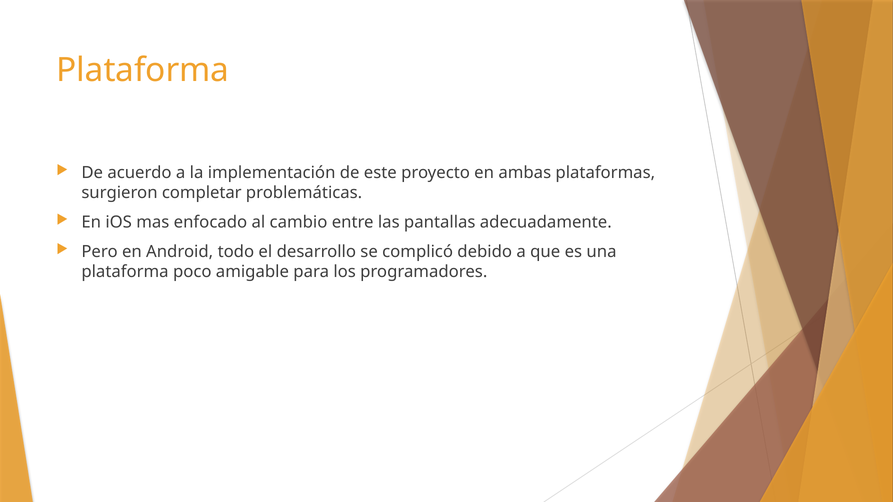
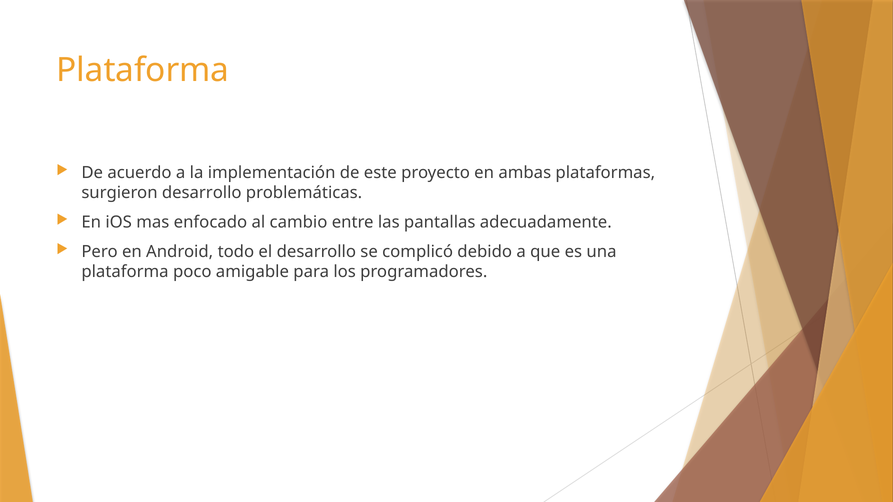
surgieron completar: completar -> desarrollo (202, 193)
